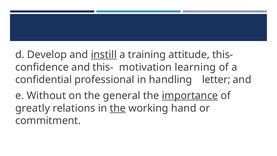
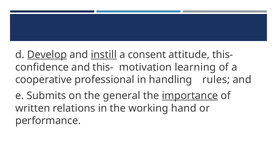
Develop underline: none -> present (47, 55)
training: training -> consent (147, 55)
confidential: confidential -> cooperative (44, 80)
letter: letter -> rules (216, 80)
Without: Without -> Submits (46, 96)
greatly: greatly -> written (33, 108)
the underline: present -> none (118, 108)
commitment: commitment -> performance (48, 121)
